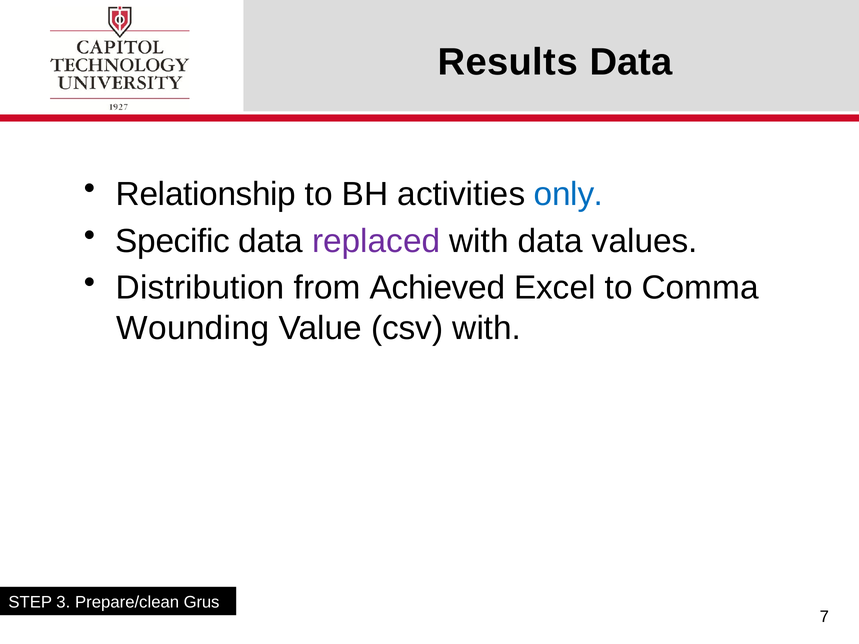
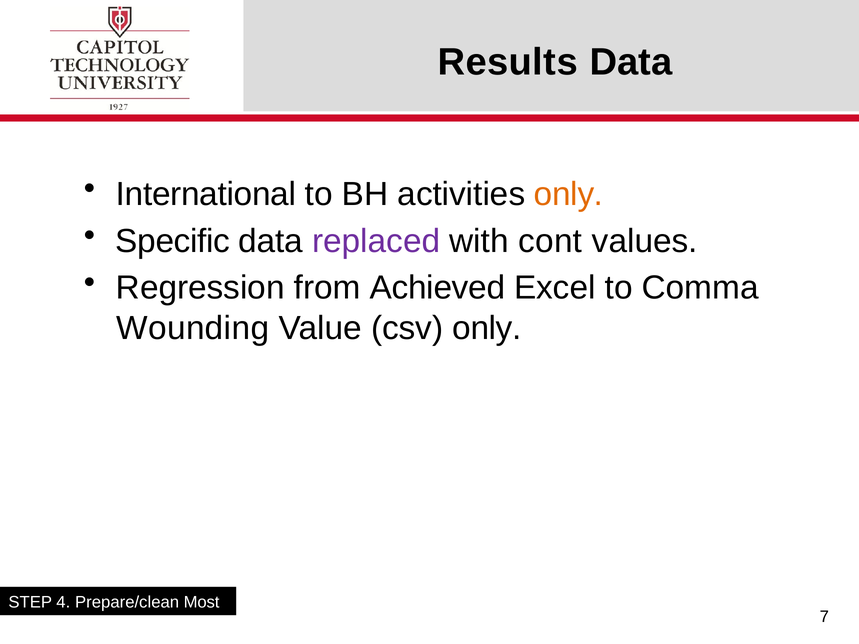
Relationship: Relationship -> International (206, 194)
only colour: blue -> orange (569, 194)
with data: data -> cont (550, 241)
Distribution: Distribution -> Regression (200, 288)
csv with: with -> only (487, 328)
3: 3 -> 4 (63, 602)
Grus: Grus -> Most (202, 602)
